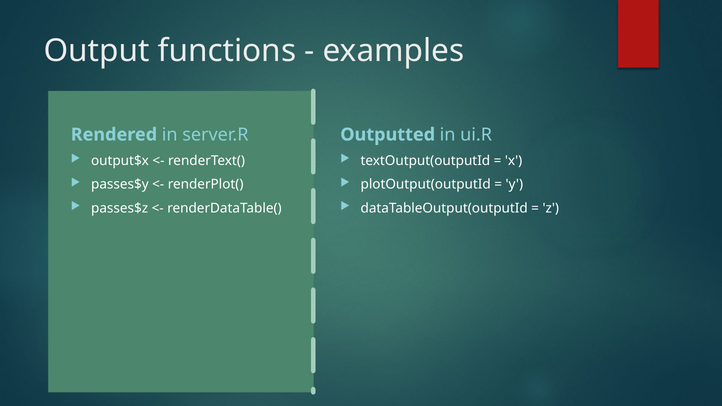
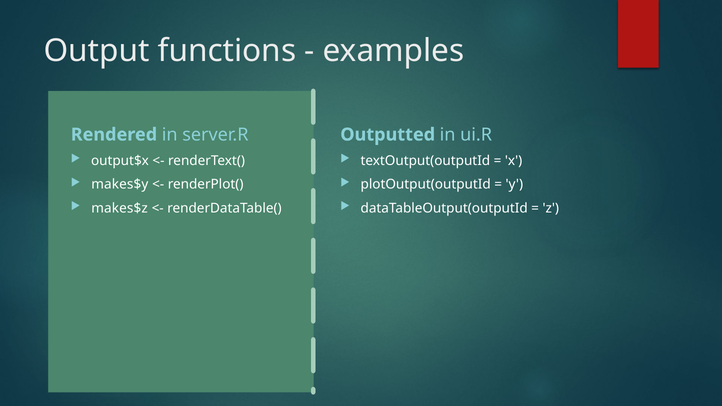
passes$y: passes$y -> makes$y (120, 184)
passes$z: passes$z -> makes$z (120, 208)
